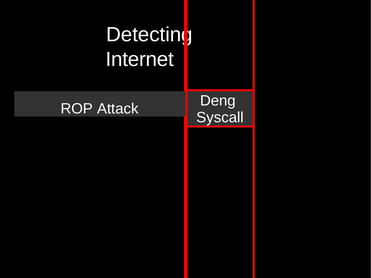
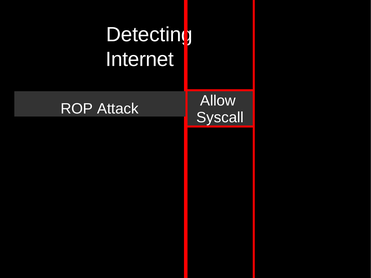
Deng: Deng -> Allow (218, 101)
